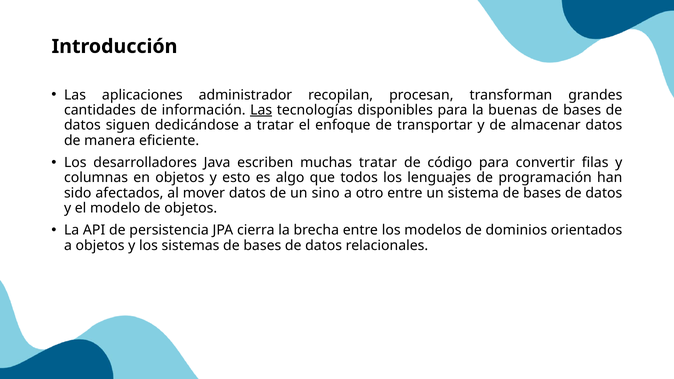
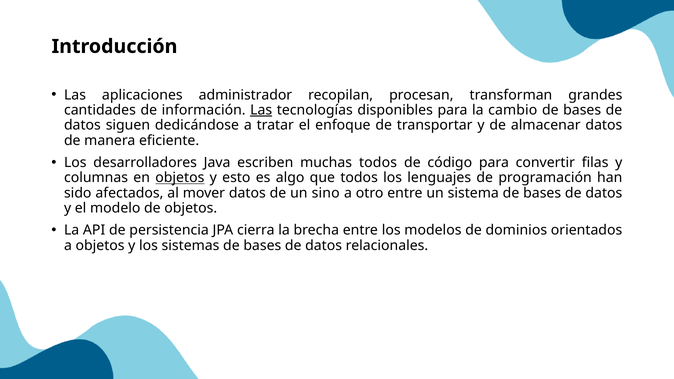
buenas: buenas -> cambio (513, 110)
muchas tratar: tratar -> todos (378, 163)
objetos underline: none -> present (180, 178)
